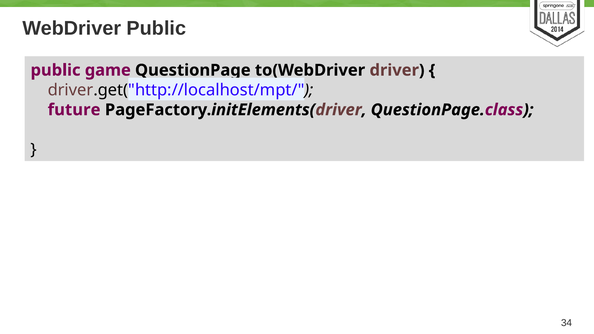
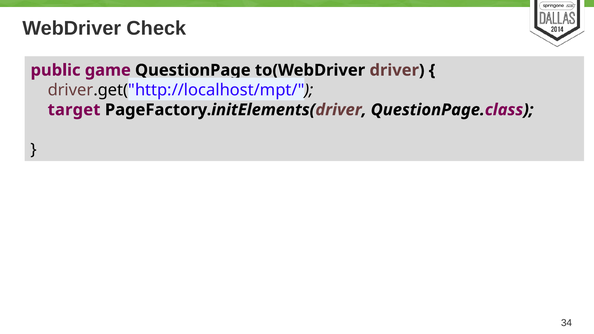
WebDriver Public: Public -> Check (156, 28)
future: future -> target (74, 110)
